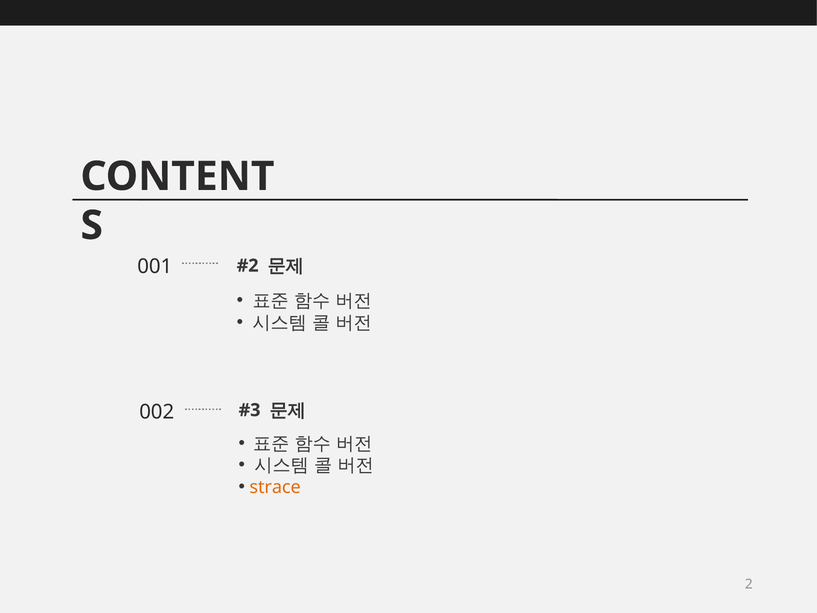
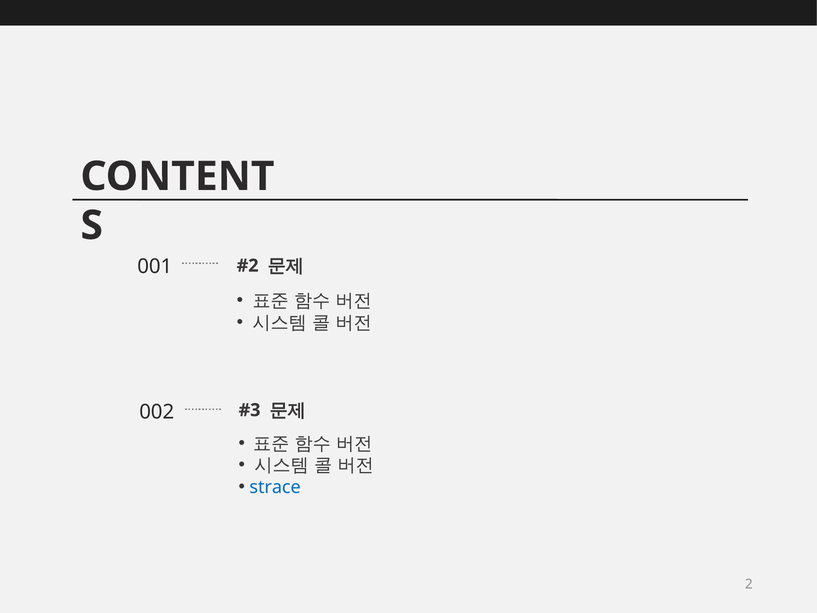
strace colour: orange -> blue (275, 487)
